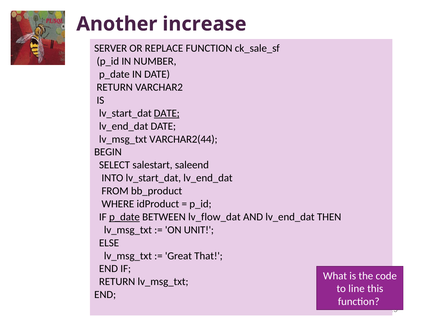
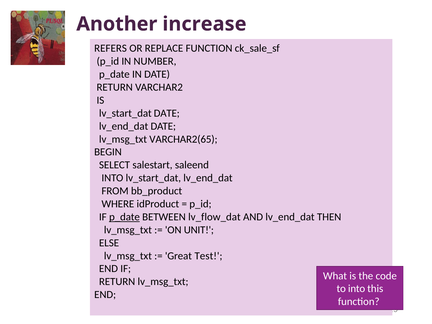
SERVER: SERVER -> REFERS (111, 48)
DATE underline: present -> none (167, 113)
VARCHAR2(44: VARCHAR2(44 -> VARCHAR2(65 (183, 139)
That: That -> Test (208, 256)
to line: line -> into (357, 289)
